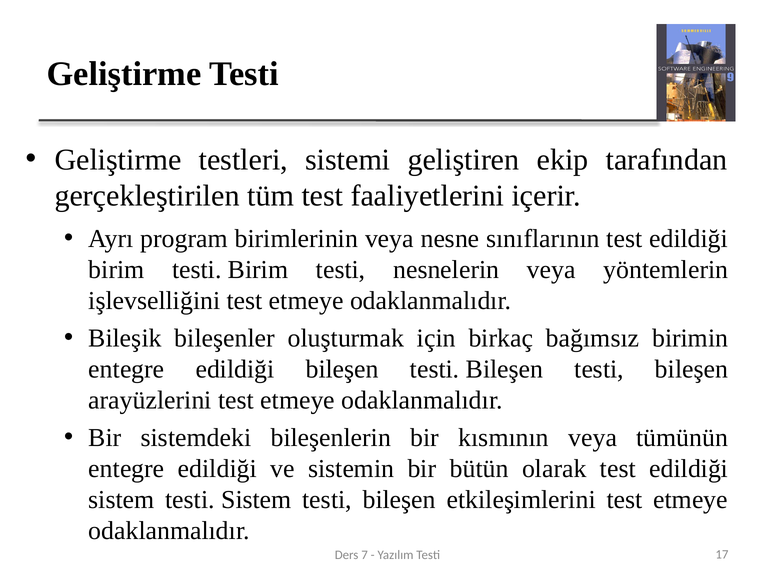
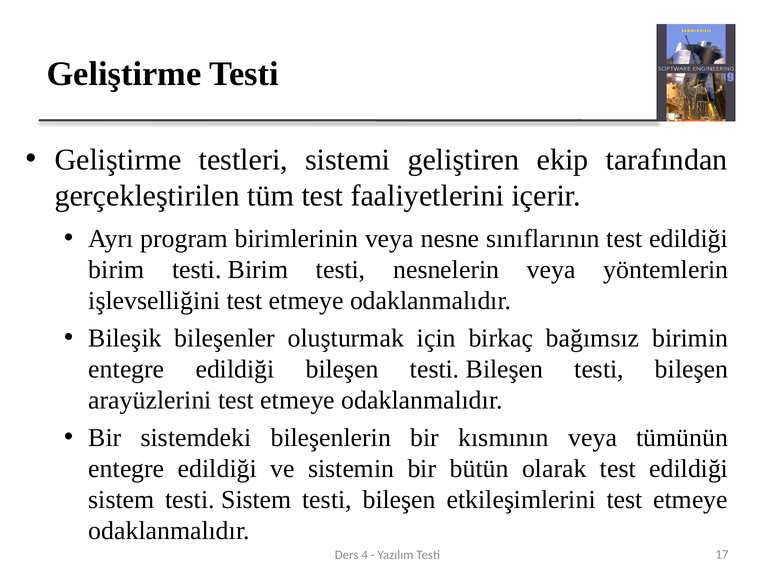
7: 7 -> 4 (365, 555)
